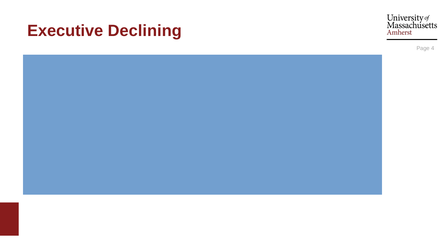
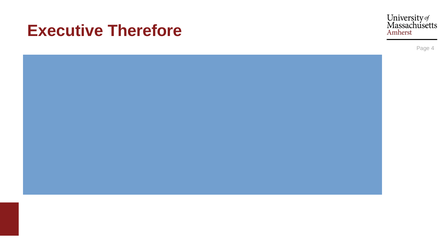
Declining: Declining -> Therefore (145, 31)
